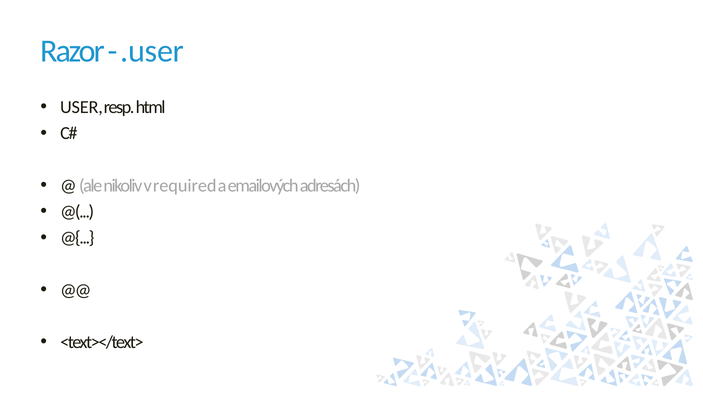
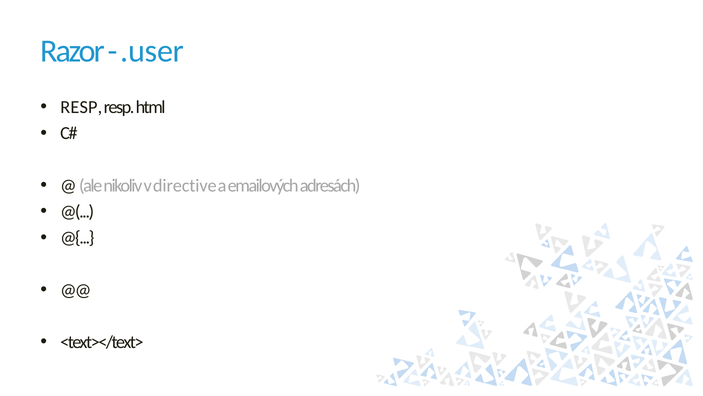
USER: USER -> RESP (81, 107)
required: required -> directive (185, 185)
